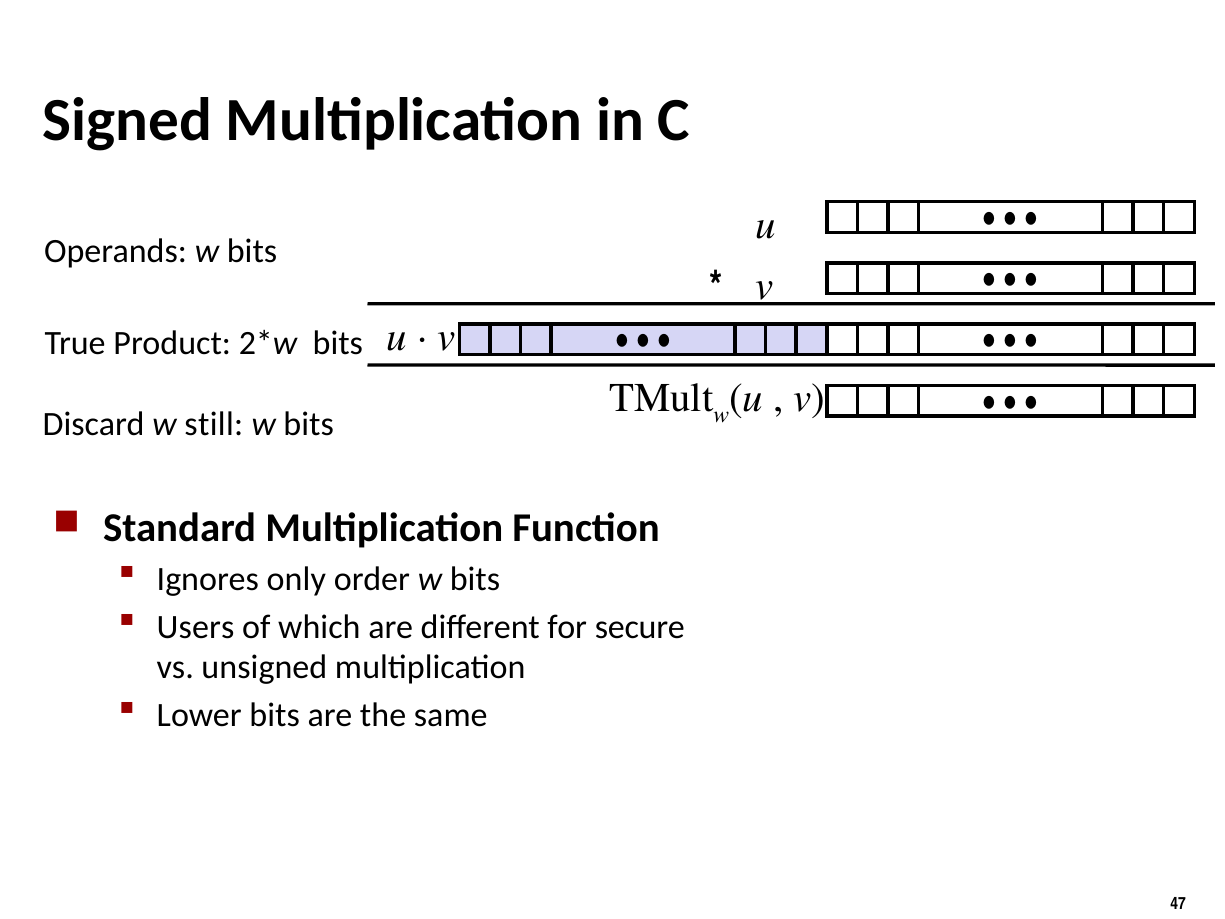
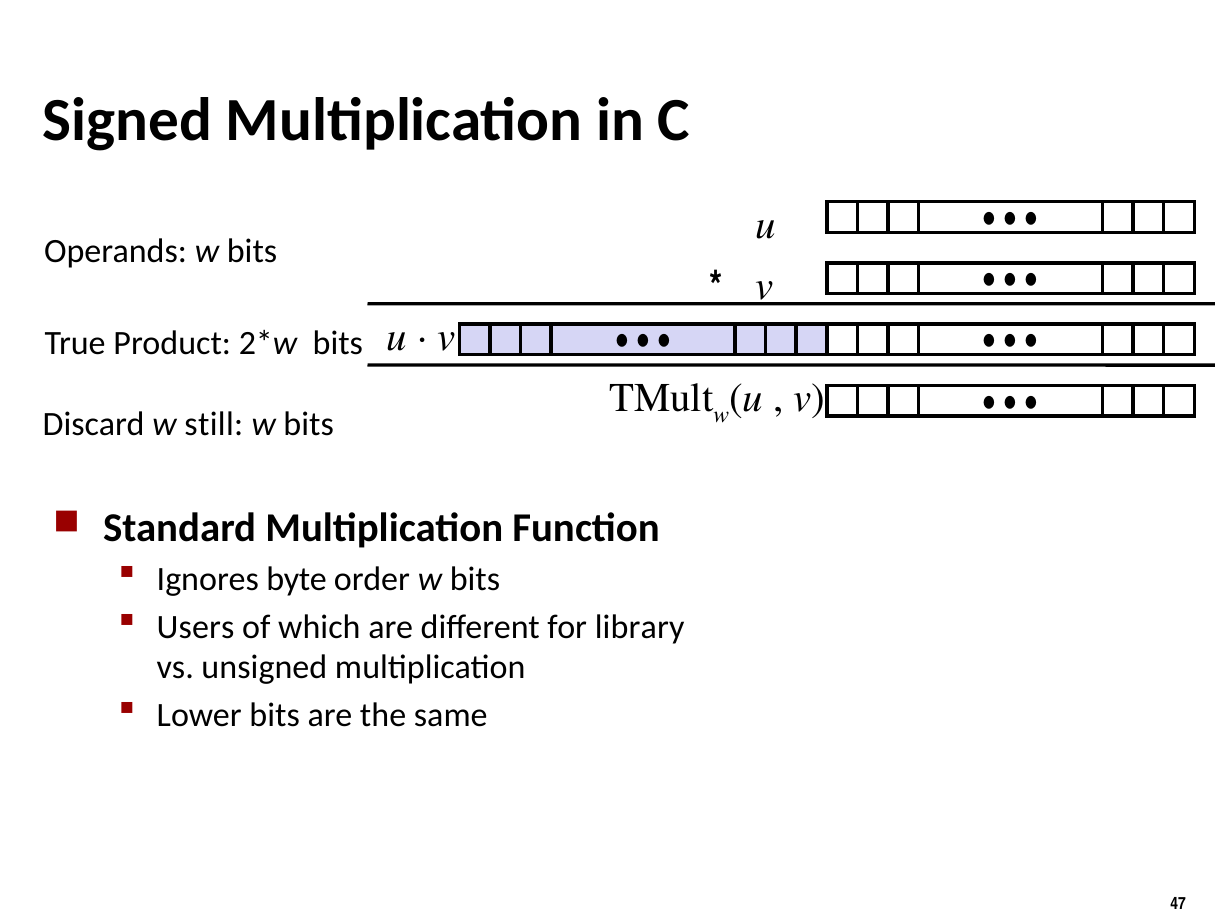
only: only -> byte (297, 579)
secure: secure -> library (640, 627)
